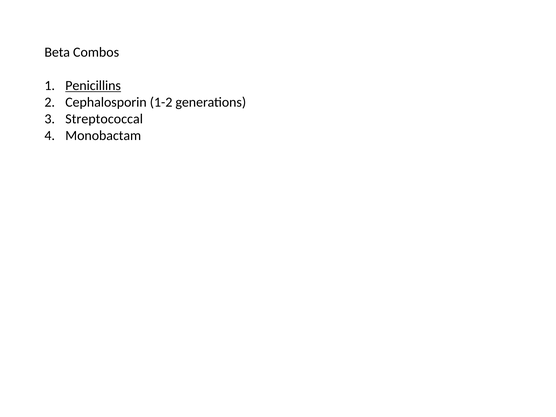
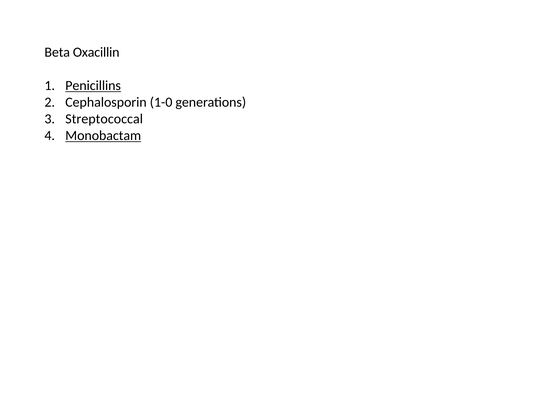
Combos: Combos -> Oxacillin (96, 52)
1-2: 1-2 -> 1-0 (161, 102)
Monobactam underline: none -> present (103, 136)
